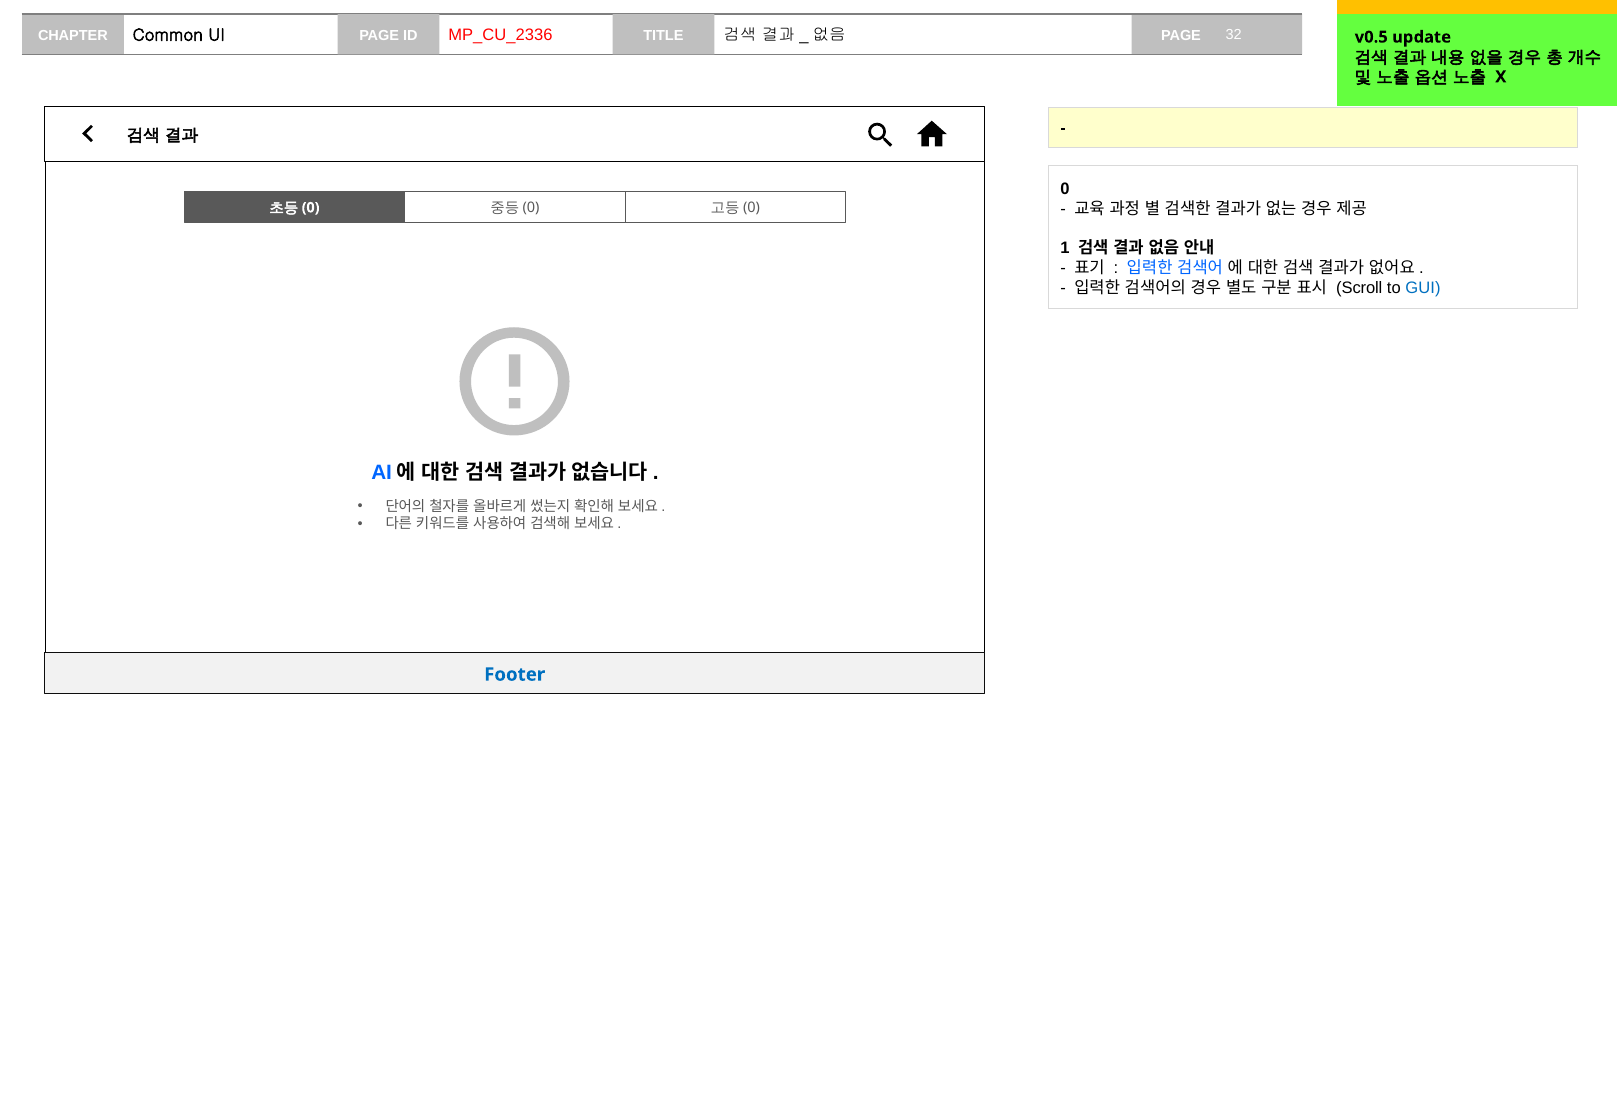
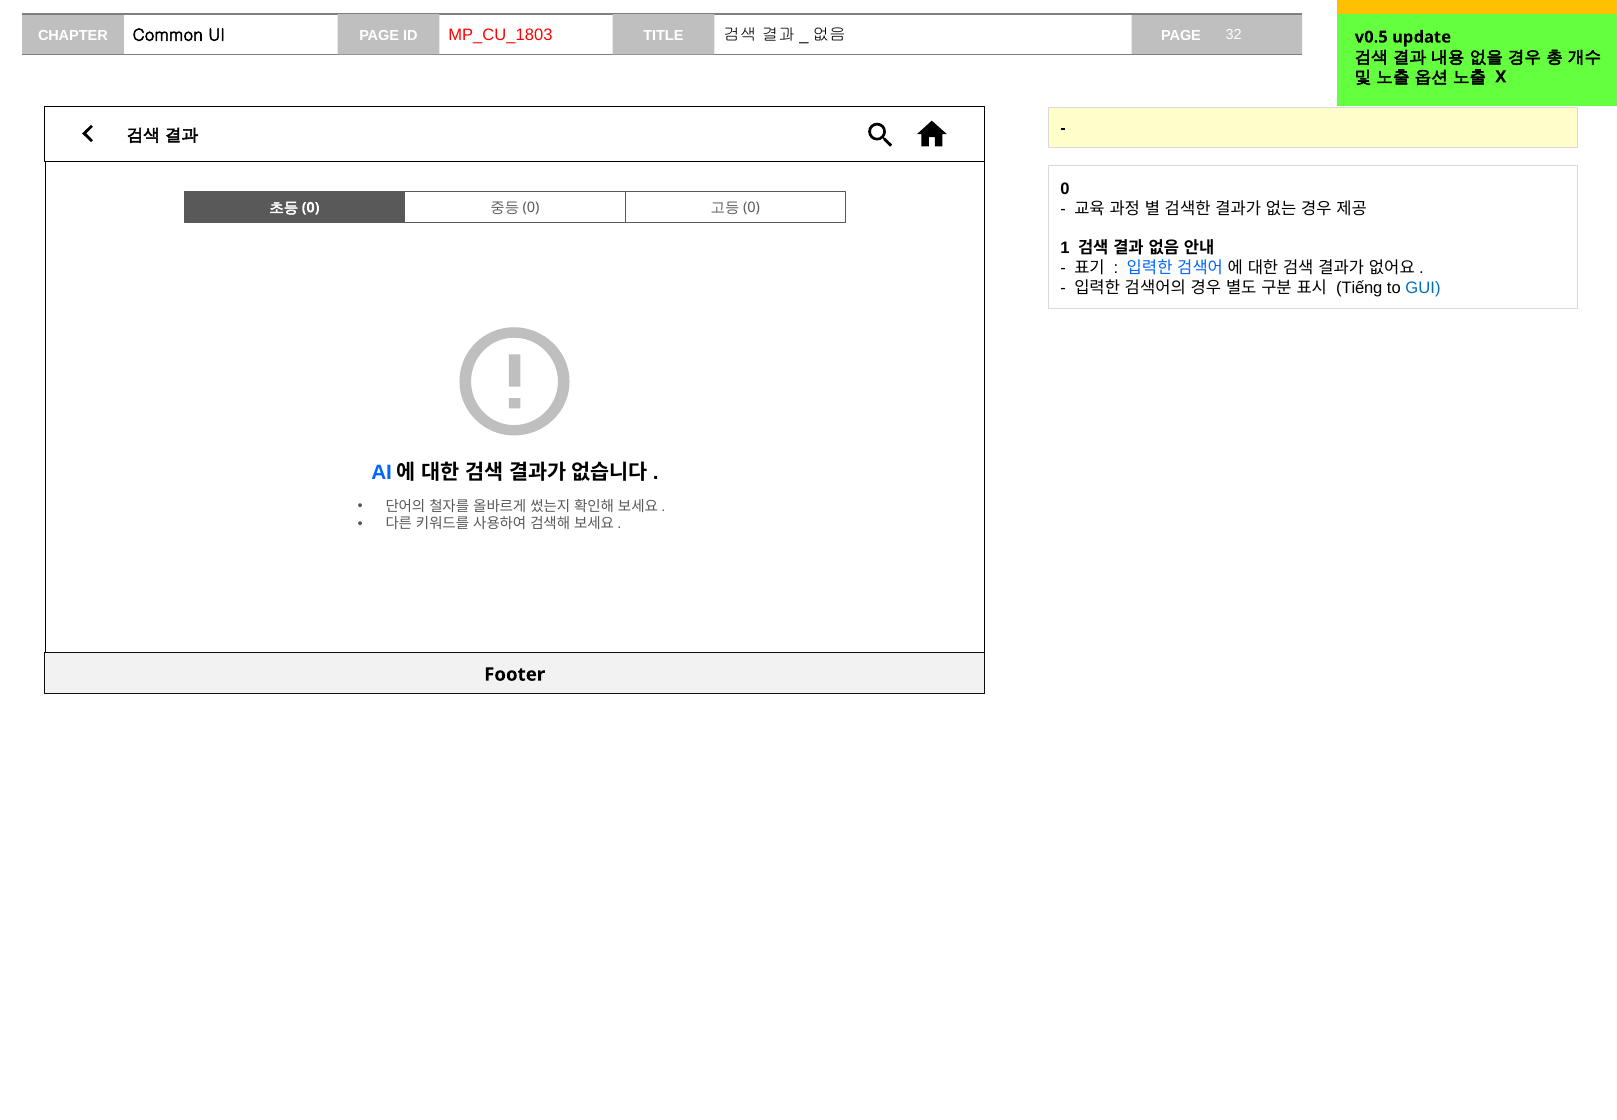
MP_CU_2336: MP_CU_2336 -> MP_CU_1803 (500, 35)
Scroll: Scroll -> Tiếng (1359, 288)
Footer colour: blue -> black (515, 674)
